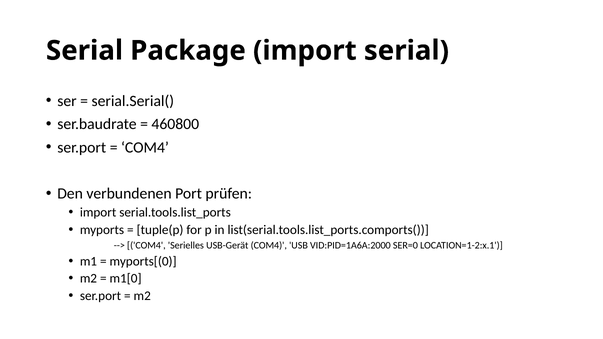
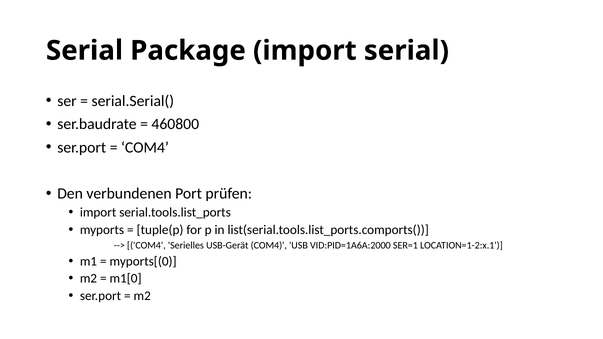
SER=0: SER=0 -> SER=1 (405, 246)
